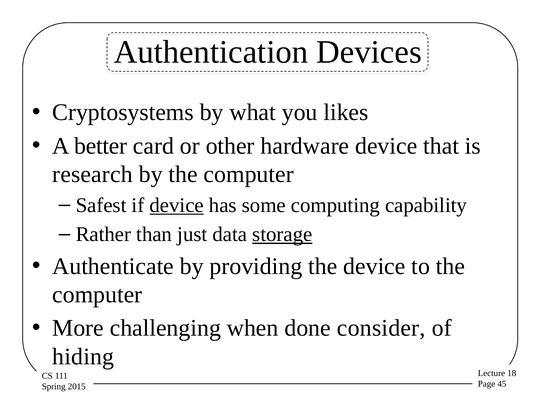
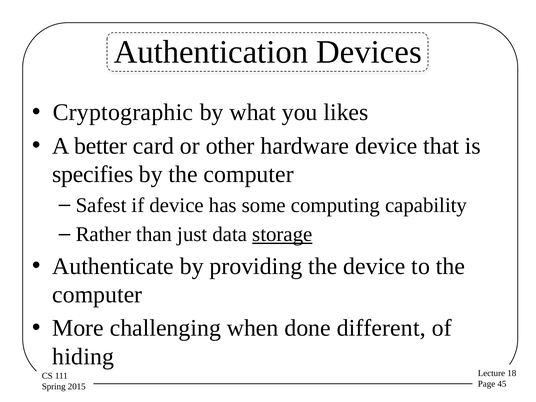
Cryptosystems: Cryptosystems -> Cryptographic (123, 112)
research: research -> specifies (93, 174)
device underline: present -> none (177, 205)
consider: consider -> different (381, 328)
